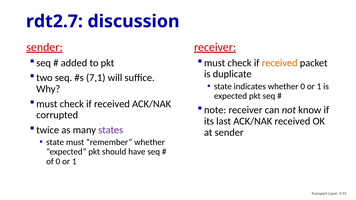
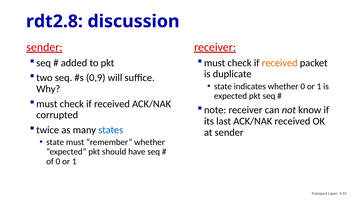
rdt2.7: rdt2.7 -> rdt2.8 (54, 21)
7,1: 7,1 -> 0,9 (96, 78)
states colour: purple -> blue (111, 130)
